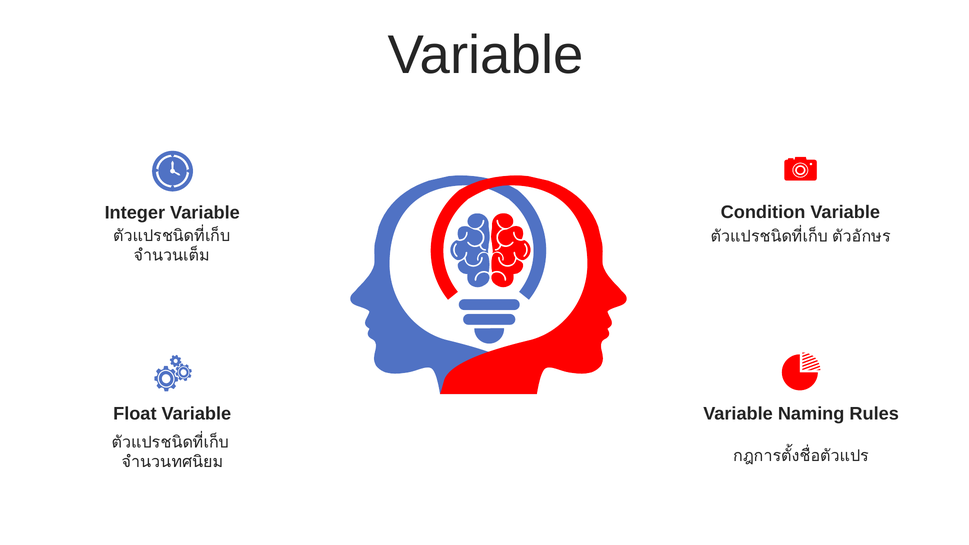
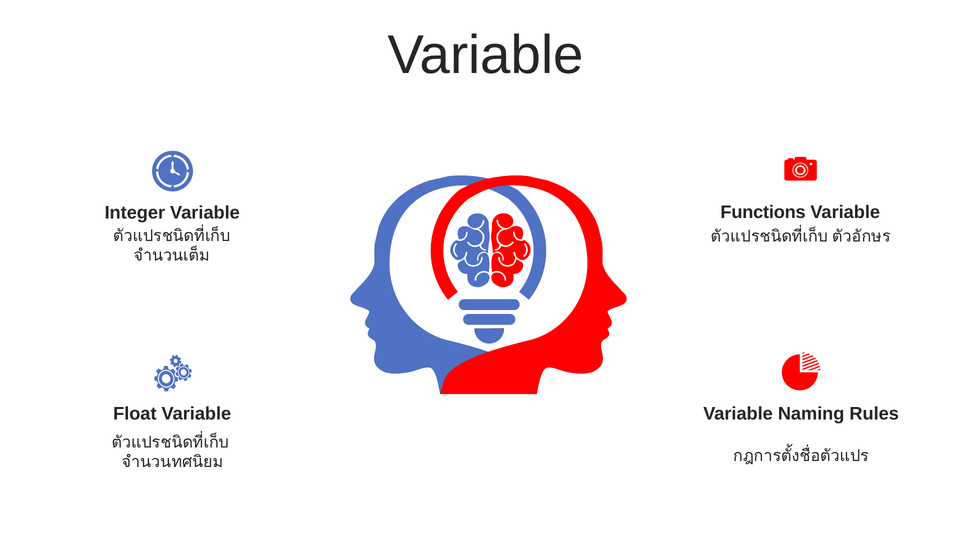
Condition: Condition -> Functions (763, 212)
